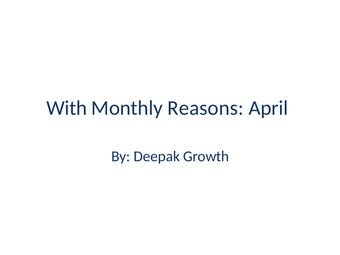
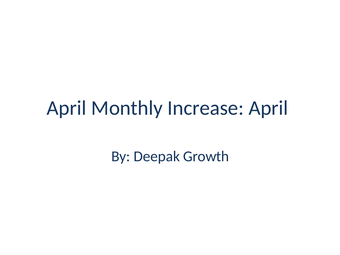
With: With -> April (67, 108)
Reasons: Reasons -> Increase (206, 108)
